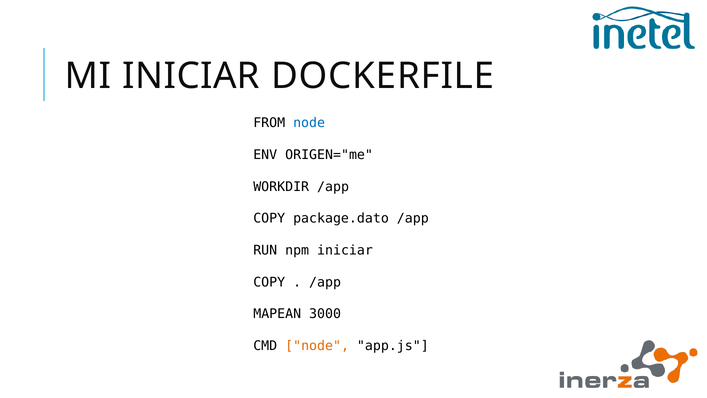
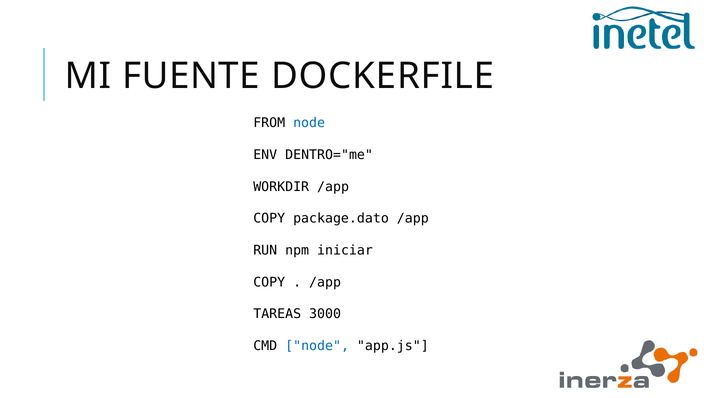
MI INICIAR: INICIAR -> FUENTE (191, 76)
ORIGEN="me: ORIGEN="me -> DENTRO="me (329, 155)
MAPEAN: MAPEAN -> TAREAS (277, 314)
node colour: orange -> blue (317, 346)
